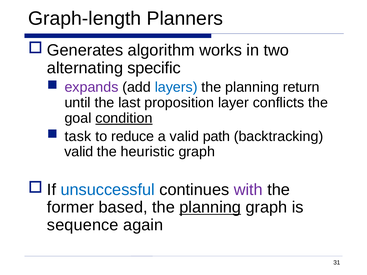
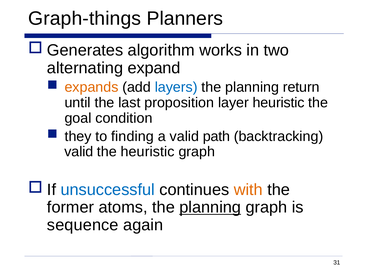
Graph-length: Graph-length -> Graph-things (85, 18)
specific: specific -> expand (154, 68)
expands colour: purple -> orange (92, 87)
layer conflicts: conflicts -> heuristic (279, 103)
condition underline: present -> none (124, 118)
task: task -> they (78, 136)
reduce: reduce -> finding (132, 136)
with colour: purple -> orange (248, 190)
based: based -> atoms (123, 208)
